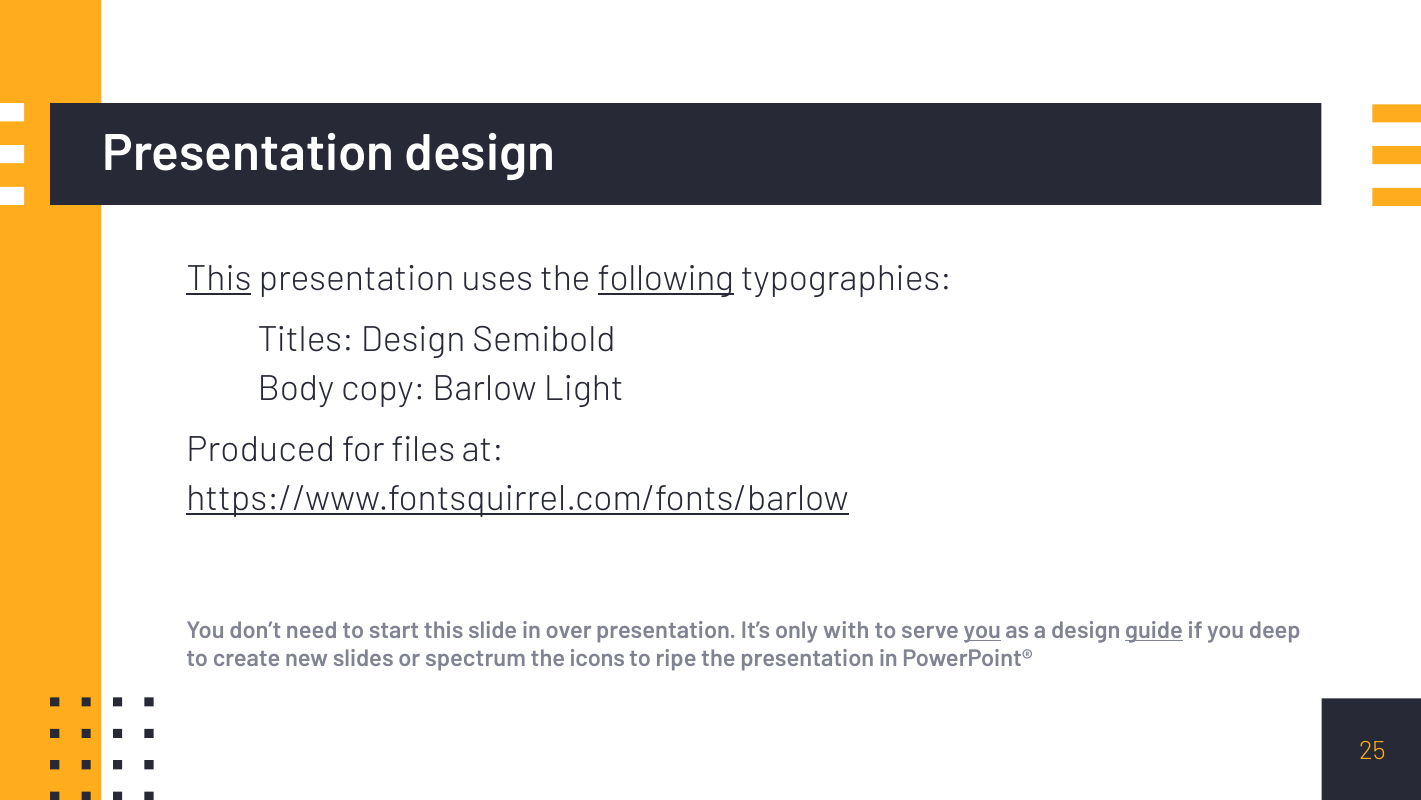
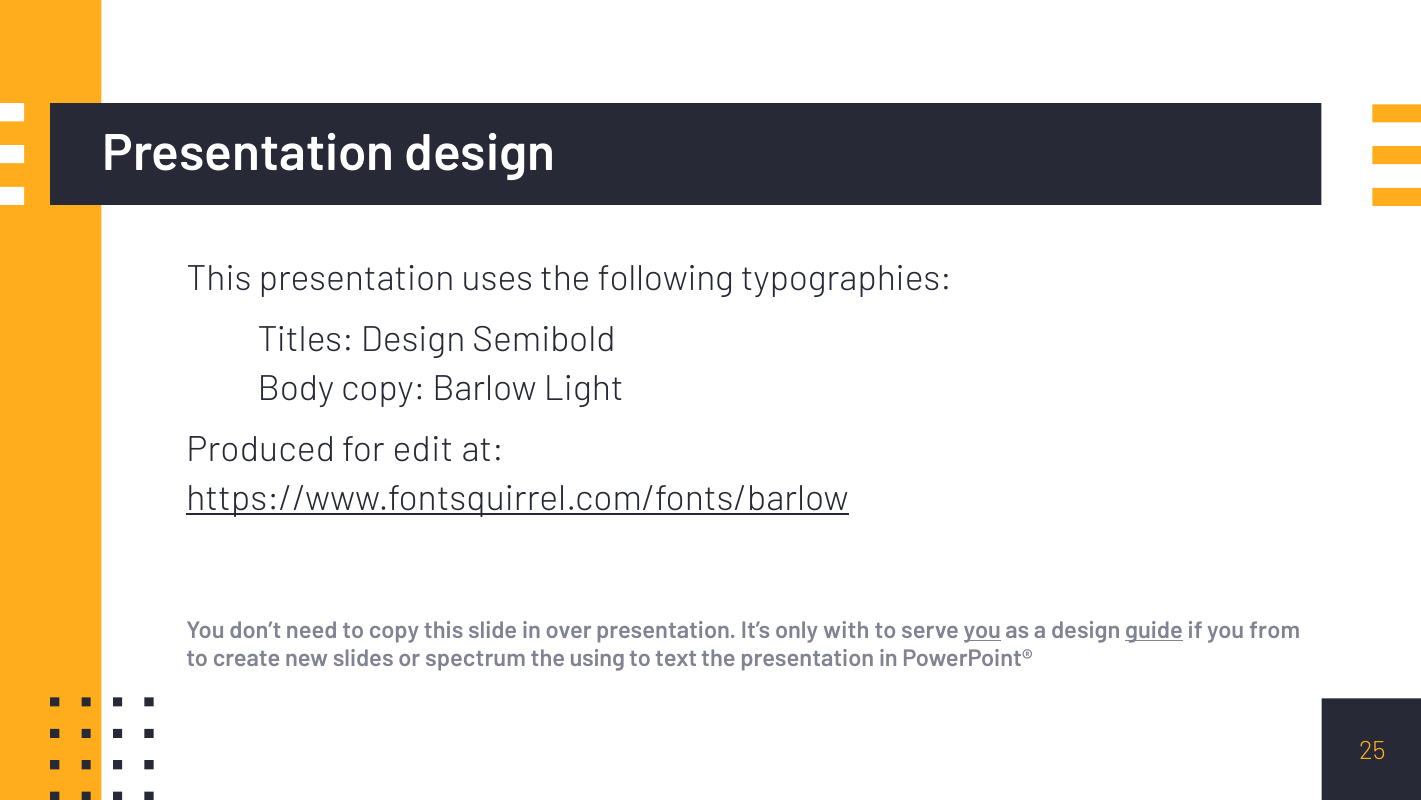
This underline: present -> none (219, 279)
following underline: present -> none (666, 279)
files: files -> edit (423, 450)
to start: start -> copy (394, 630)
deep: deep -> from (1275, 630)
icons: icons -> using (597, 658)
ripe: ripe -> text (676, 658)
